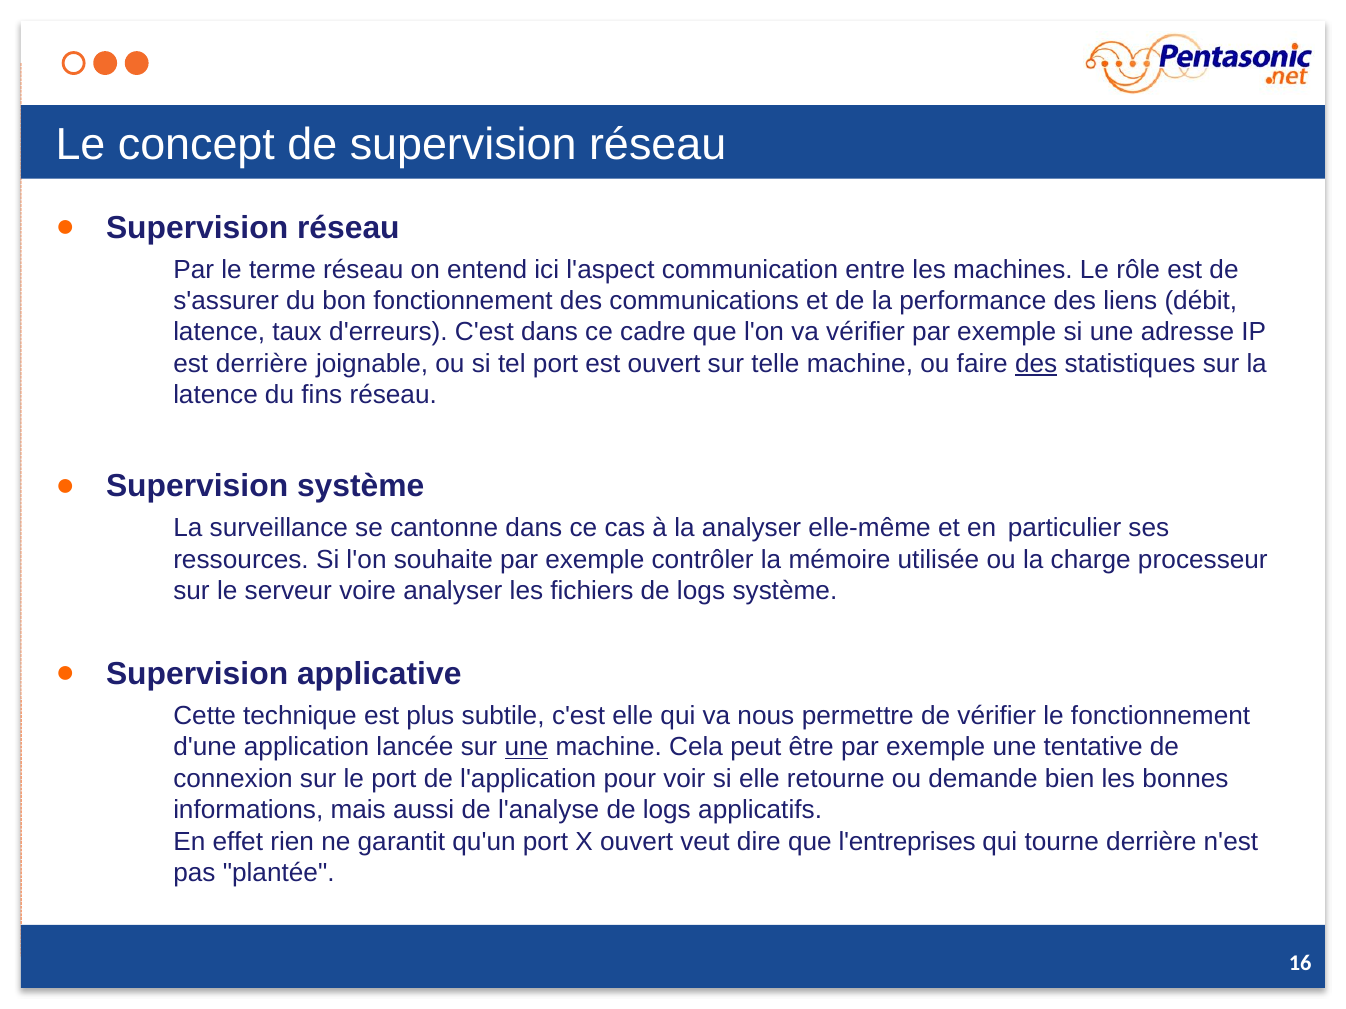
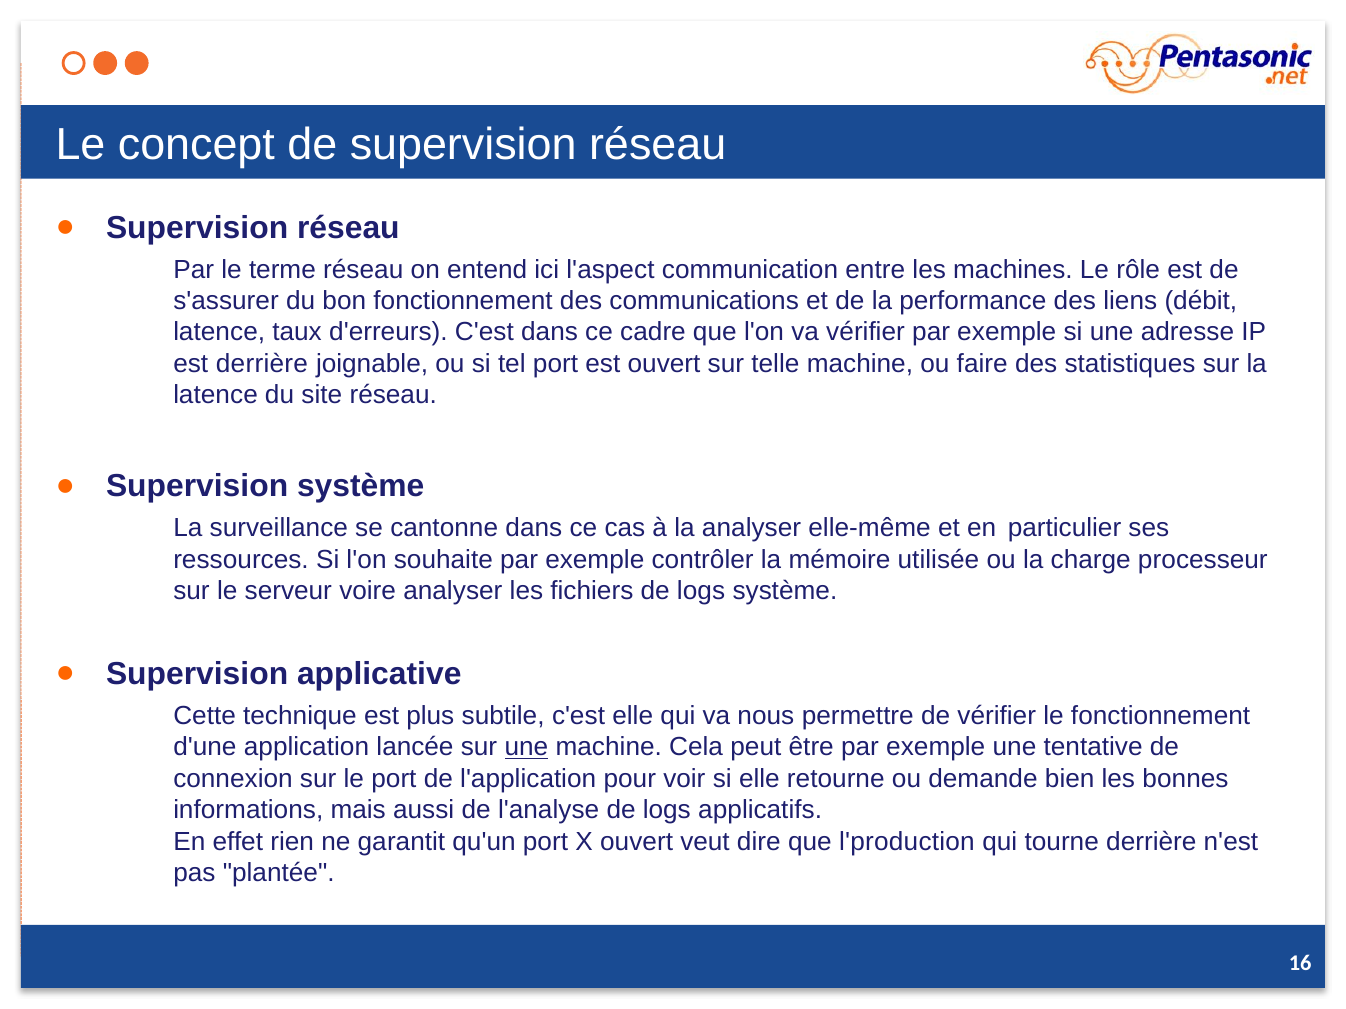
des underline: present -> none (1036, 364)
fins: fins -> site (322, 395)
l'entreprises: l'entreprises -> l'production (907, 842)
